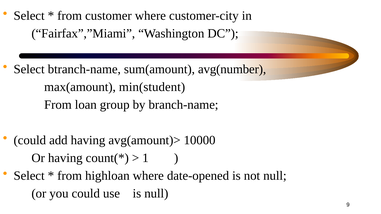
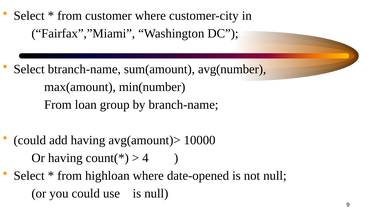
min(student: min(student -> min(number (152, 87)
1: 1 -> 4 (145, 158)
